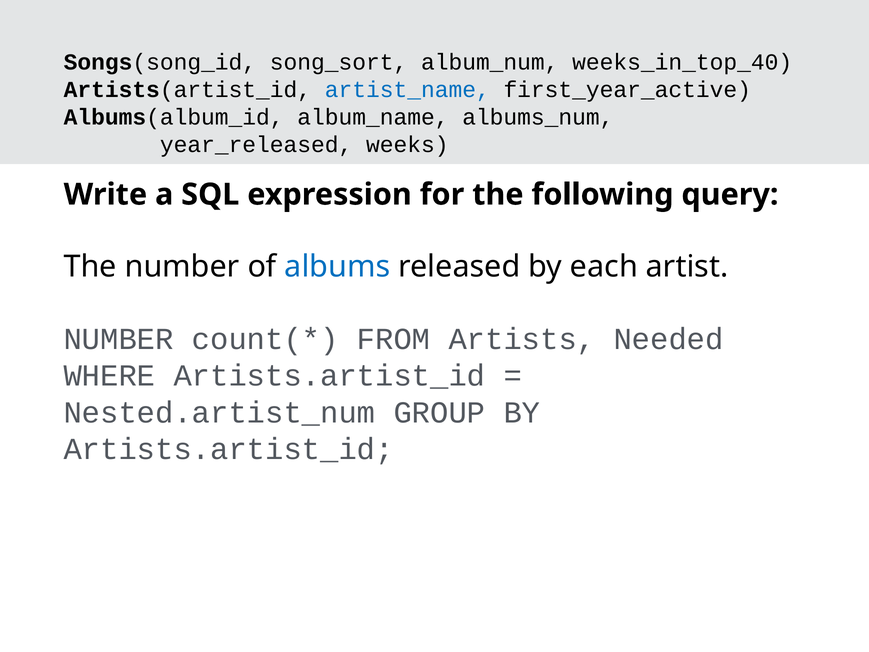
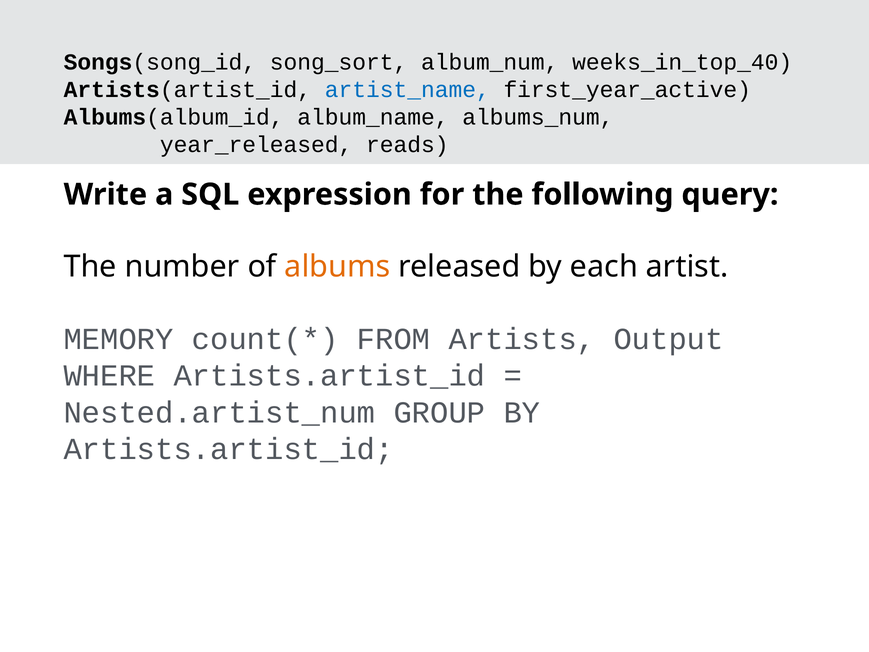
weeks: weeks -> reads (407, 145)
albums colour: blue -> orange (337, 267)
NUMBER: NUMBER -> MEMORY (119, 339)
Needed: Needed -> Output (669, 339)
